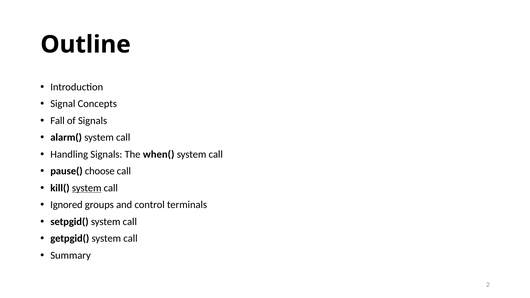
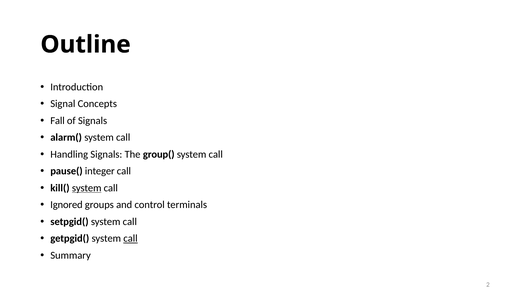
when(: when( -> group( (159, 154)
choose: choose -> integer (100, 171)
call underline: none -> present (130, 239)
